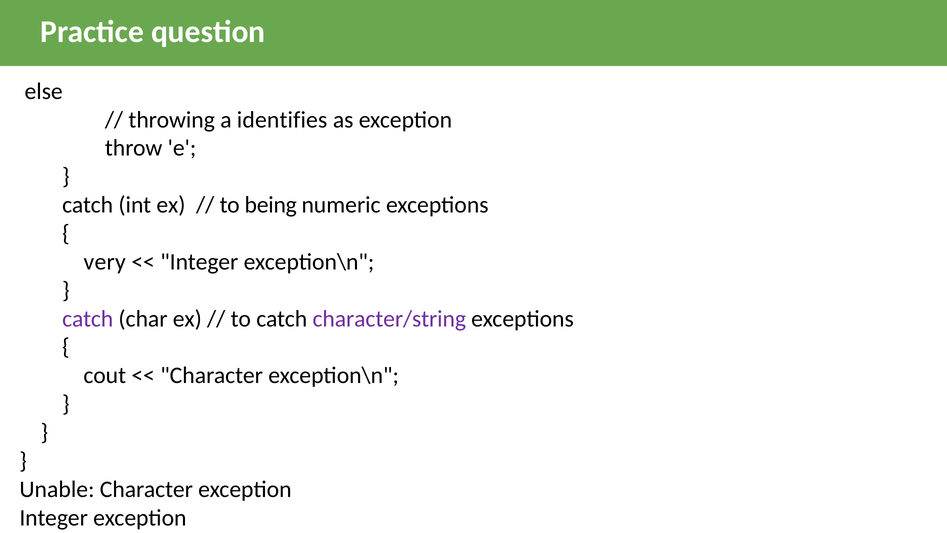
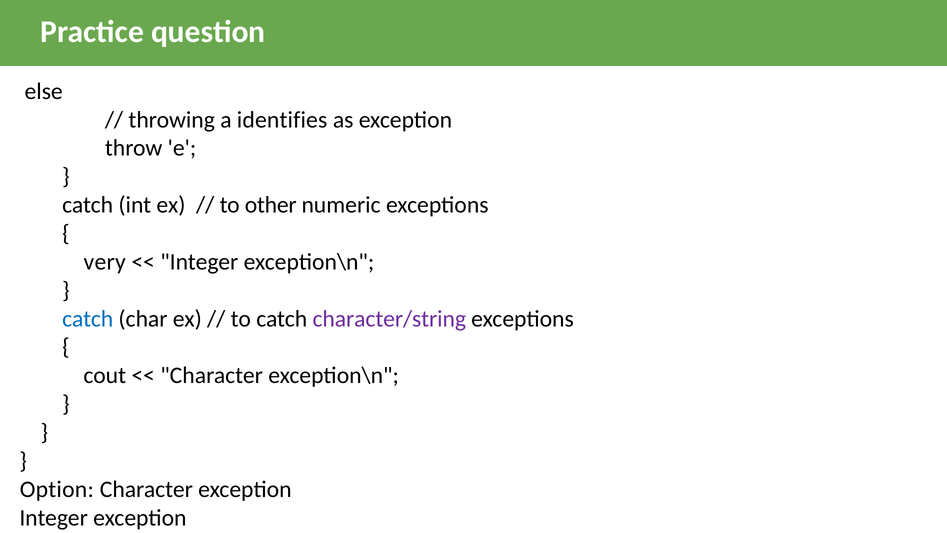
being: being -> other (271, 205)
catch colour: purple -> blue (88, 319)
Unable: Unable -> Option (57, 489)
